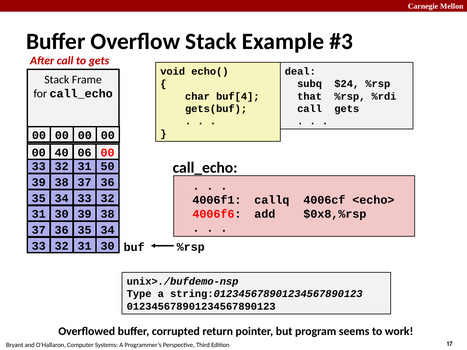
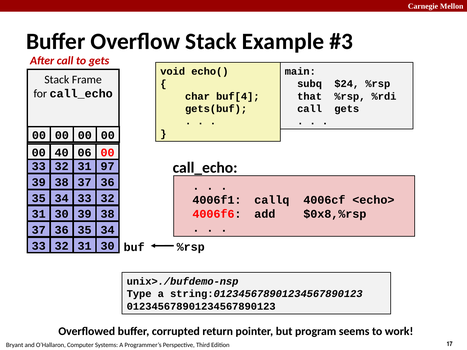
deal: deal -> main (300, 71)
50: 50 -> 97 (108, 167)
